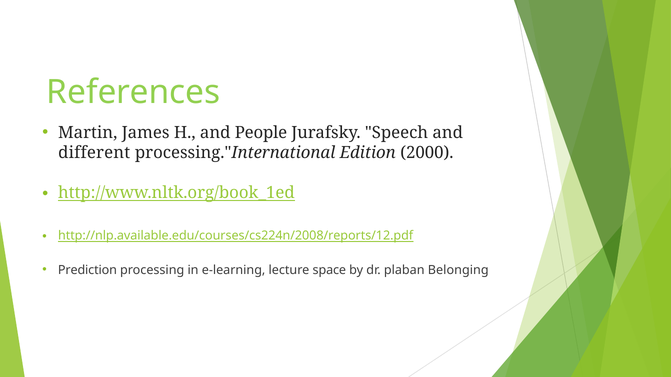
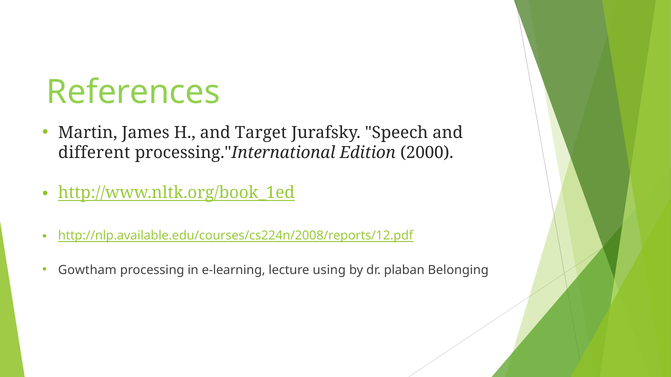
People: People -> Target (261, 133)
Prediction: Prediction -> Gowtham (87, 270)
space: space -> using (329, 270)
